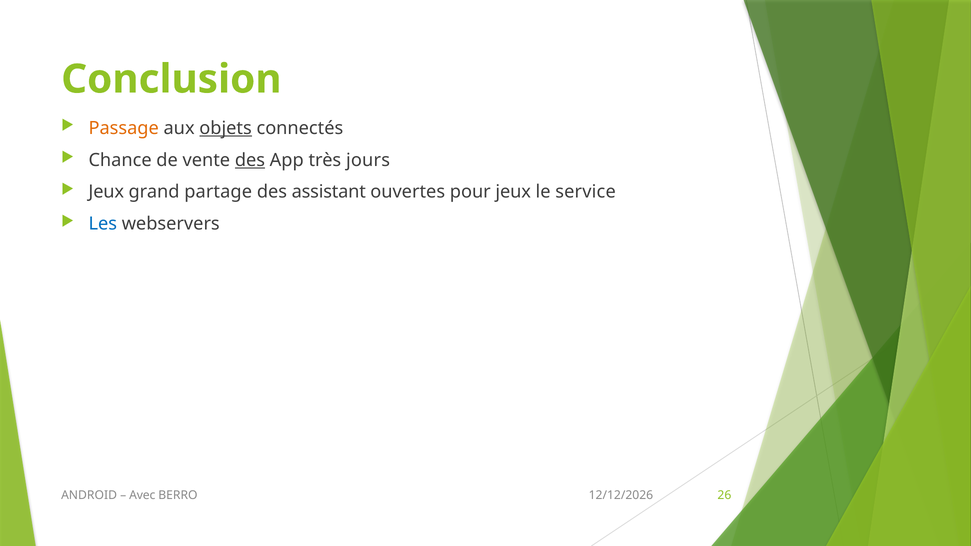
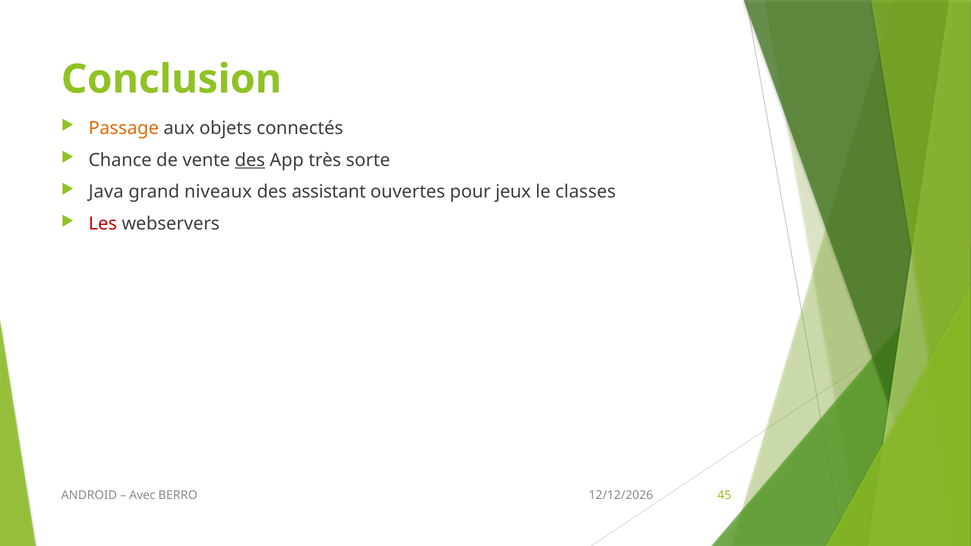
objets underline: present -> none (226, 128)
jours: jours -> sorte (368, 160)
Jeux: Jeux -> Java (106, 192)
partage: partage -> niveaux (218, 192)
service: service -> classes (586, 192)
Les colour: blue -> red (103, 224)
26: 26 -> 45 (724, 496)
